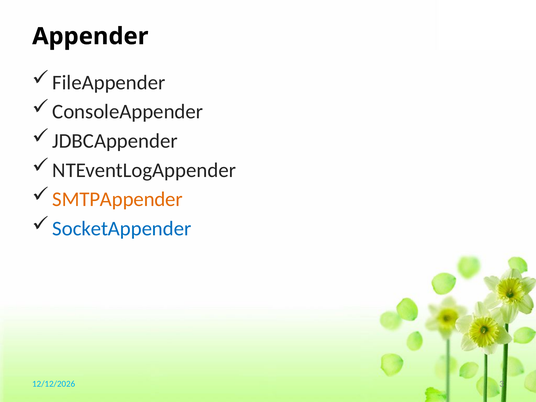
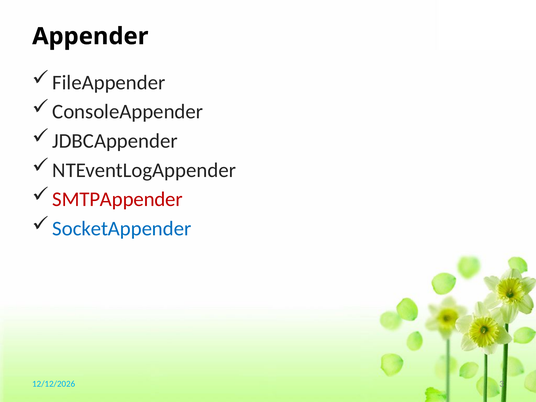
SMTPAppender colour: orange -> red (118, 199)
